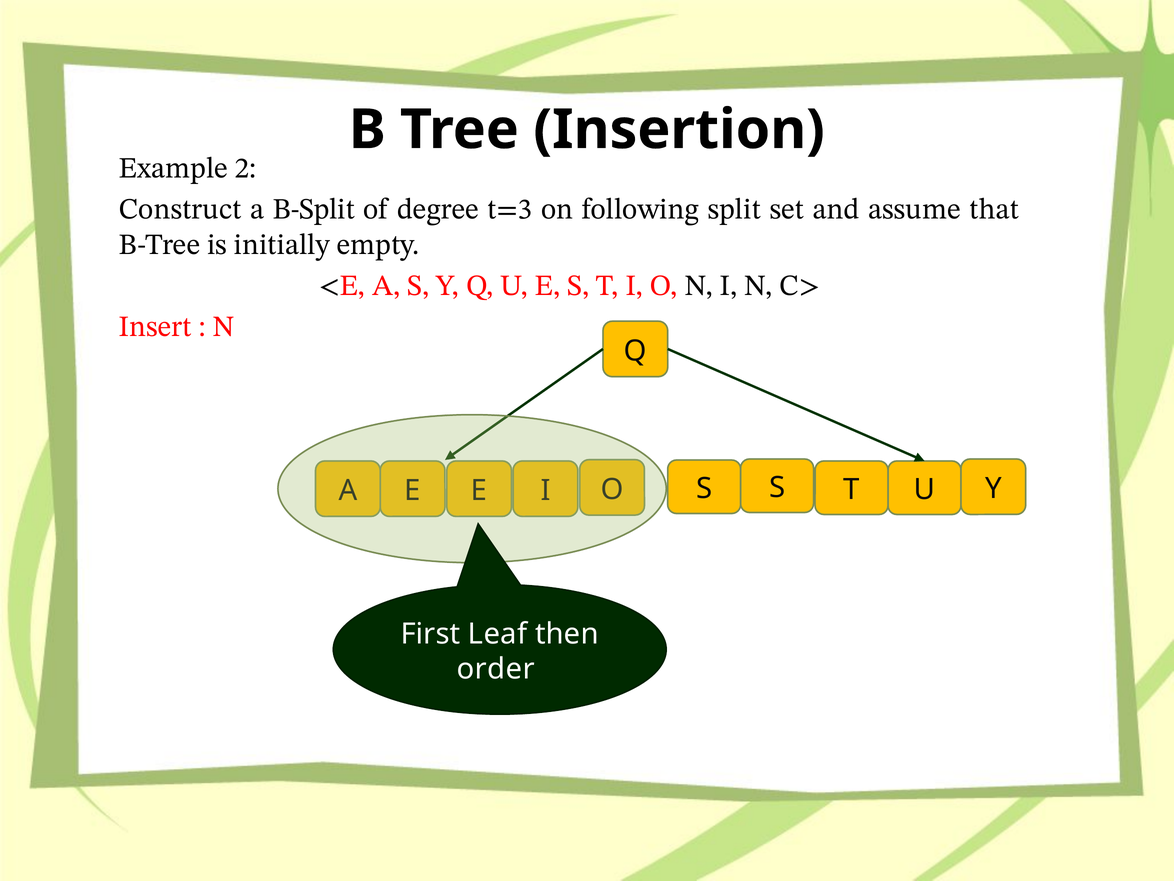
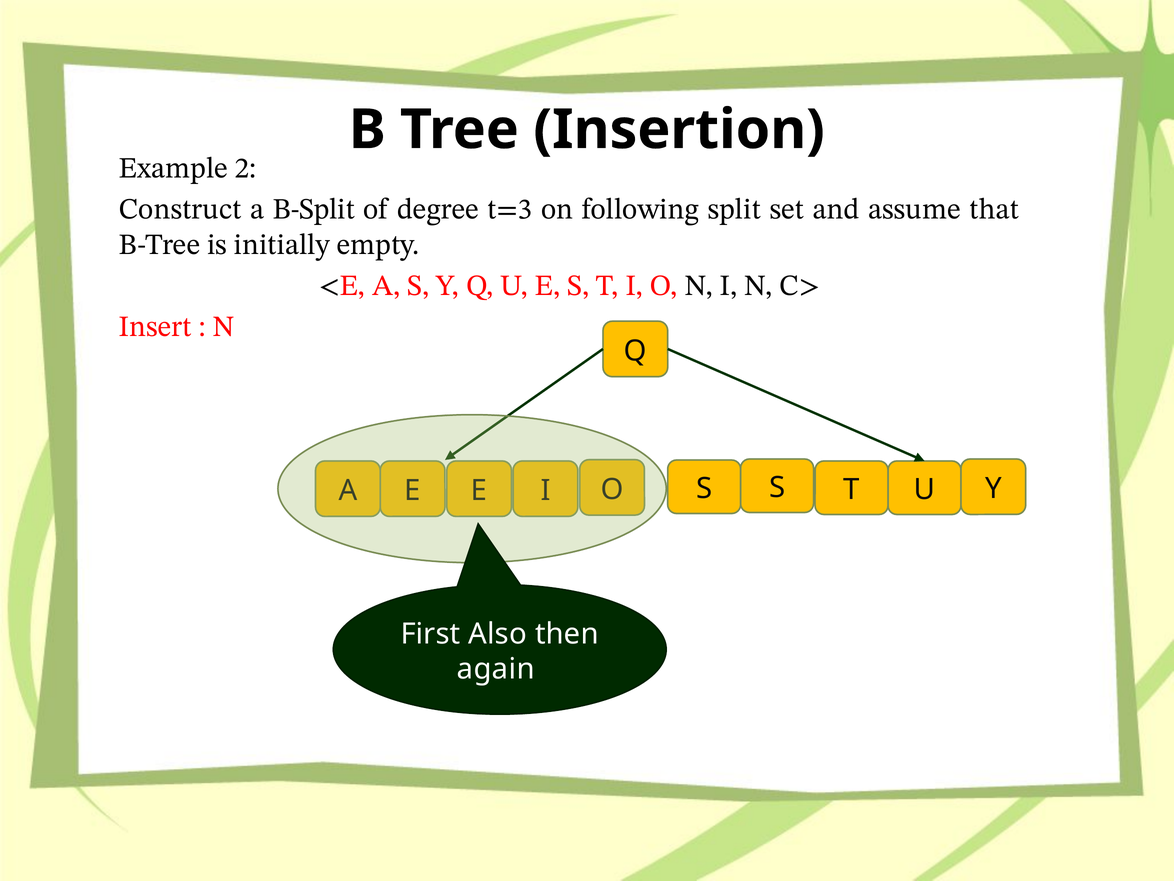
Leaf: Leaf -> Also (498, 634)
order: order -> again (496, 669)
